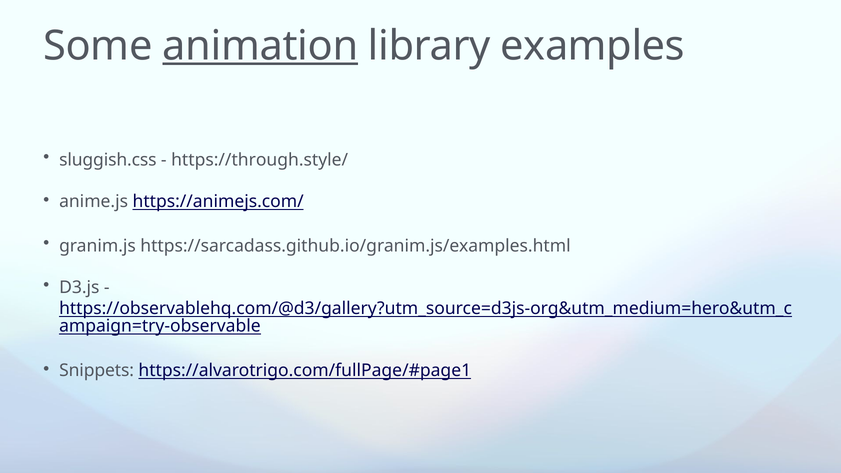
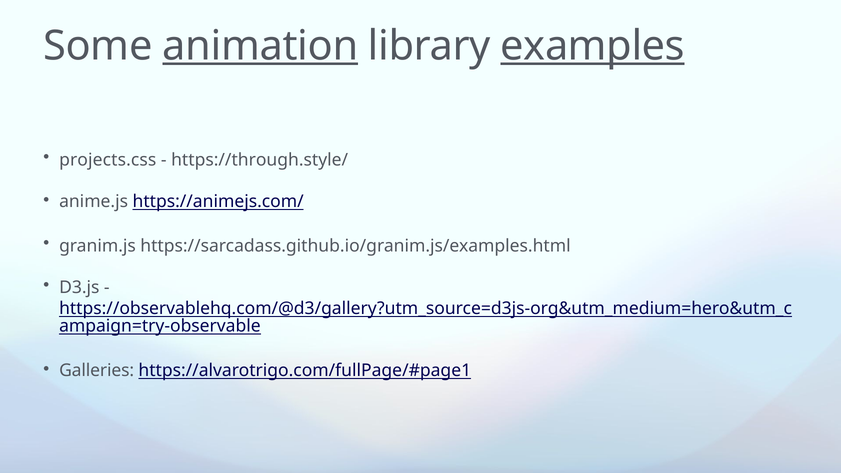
examples underline: none -> present (593, 46)
sluggish.css: sluggish.css -> projects.css (108, 160)
Snippets: Snippets -> Galleries (97, 371)
